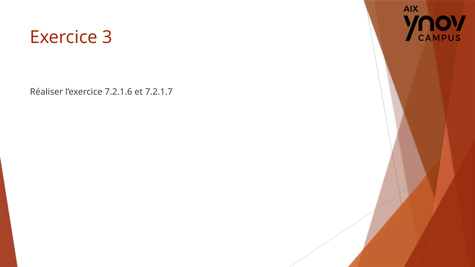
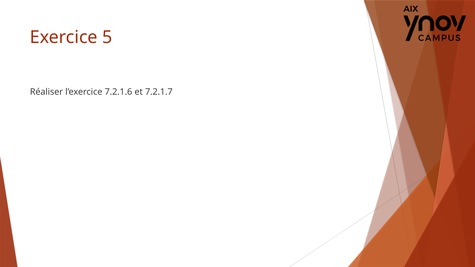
3: 3 -> 5 (107, 37)
